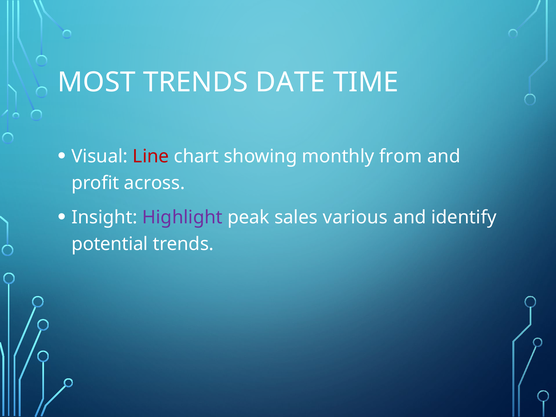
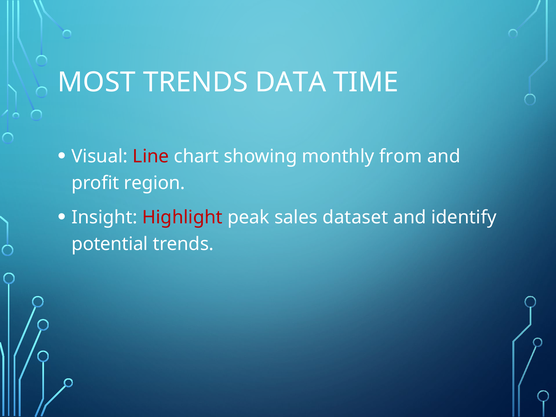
DATE: DATE -> DATA (291, 82)
across: across -> region (155, 183)
Highlight colour: purple -> red (182, 218)
various: various -> dataset (355, 218)
